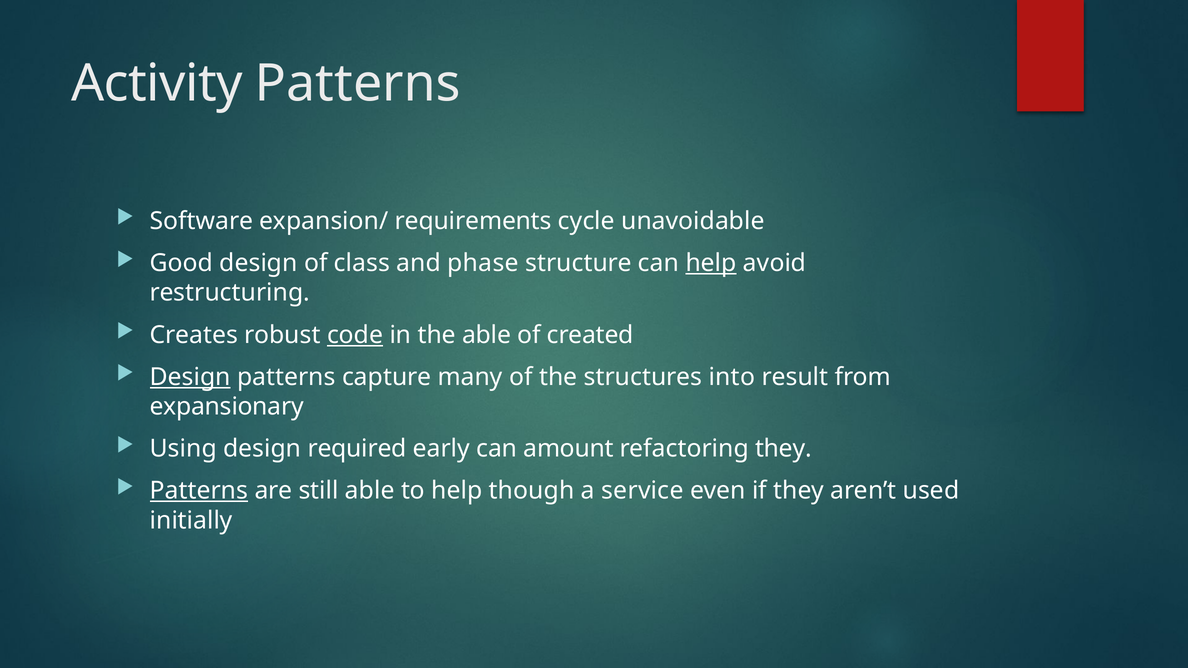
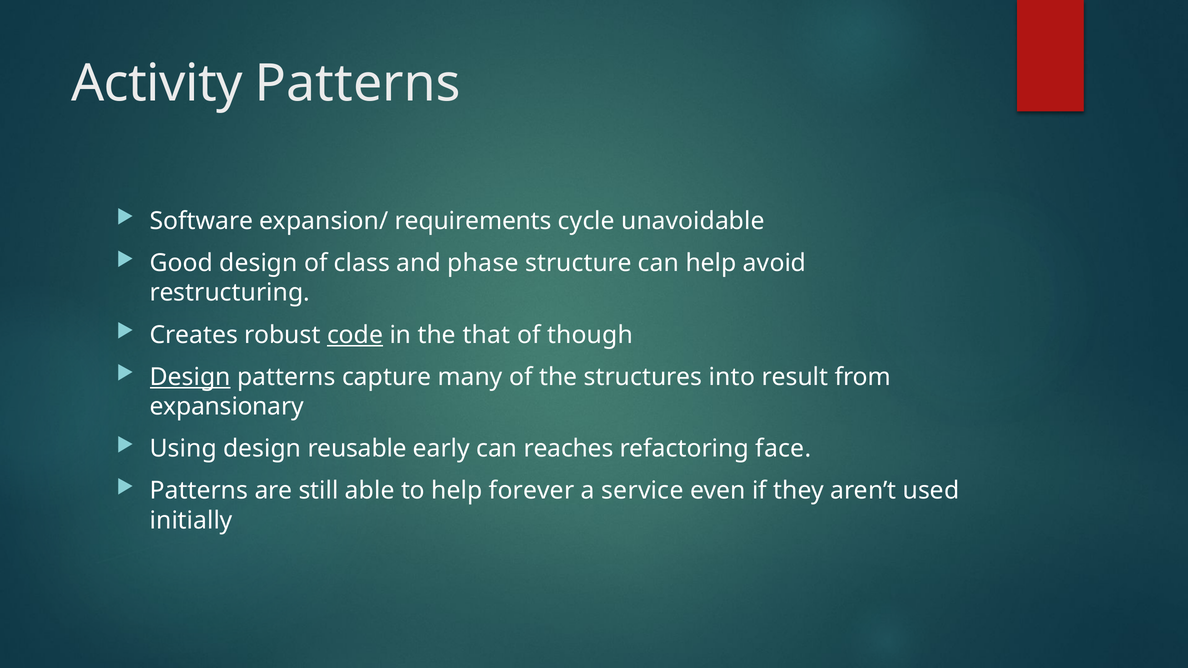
help underline: present -> none (711, 263)
the able: able -> that (486, 335)
created: created -> though (590, 335)
required: required -> reusable (357, 449)
amount: amount -> reaches (569, 449)
refactoring they: they -> face (783, 449)
Patterns underline: present -> none (199, 491)
though: though -> forever (532, 491)
